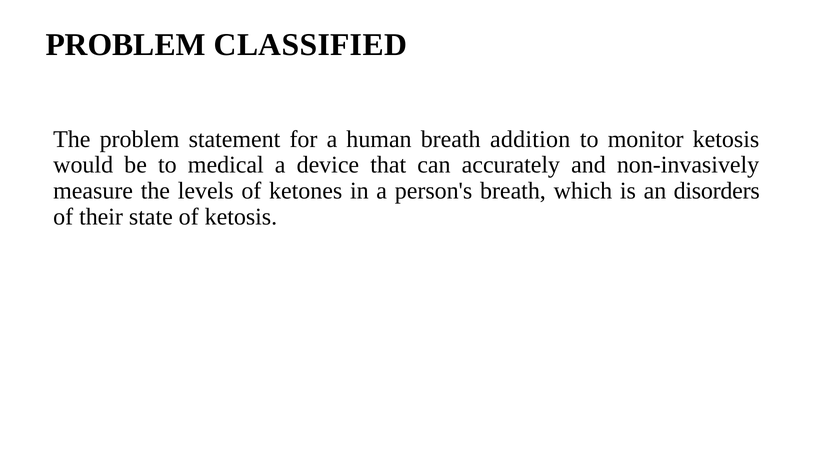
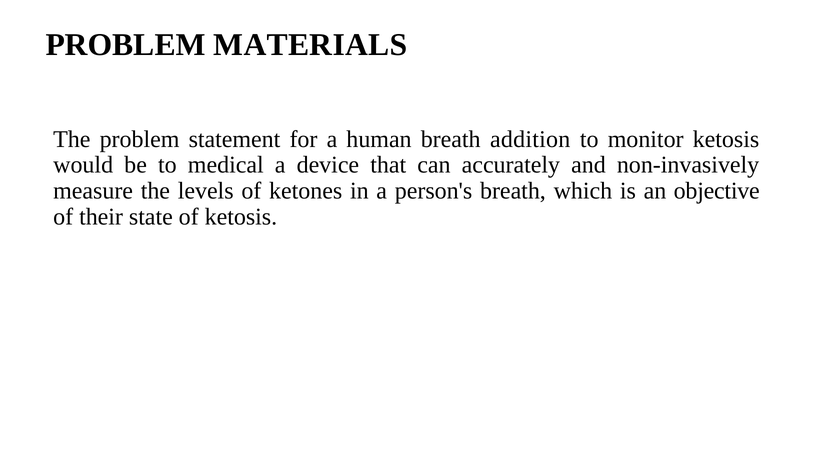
CLASSIFIED: CLASSIFIED -> MATERIALS (310, 45)
disorders: disorders -> objective (717, 191)
